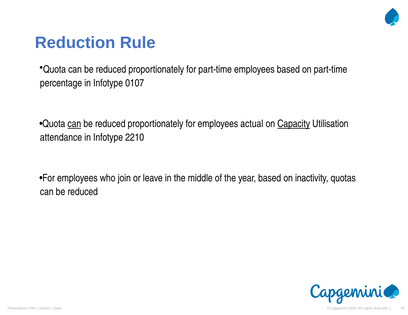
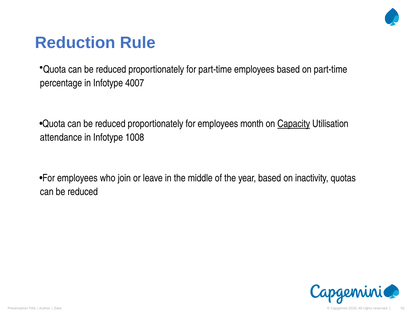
0107: 0107 -> 4007 (135, 83)
can underline: present -> none (74, 124)
actual: actual -> month (252, 124)
2210: 2210 -> 1008 (135, 138)
